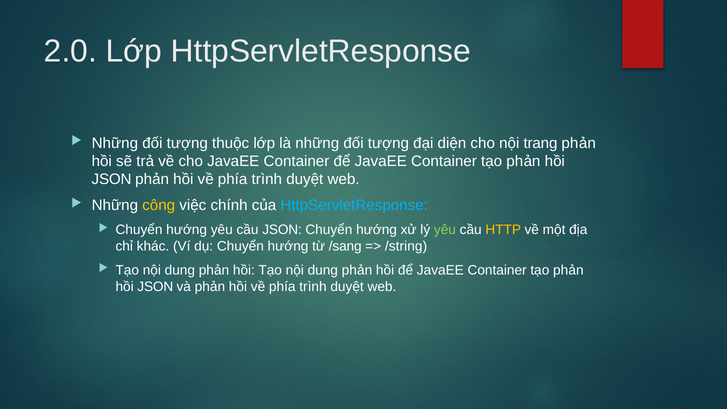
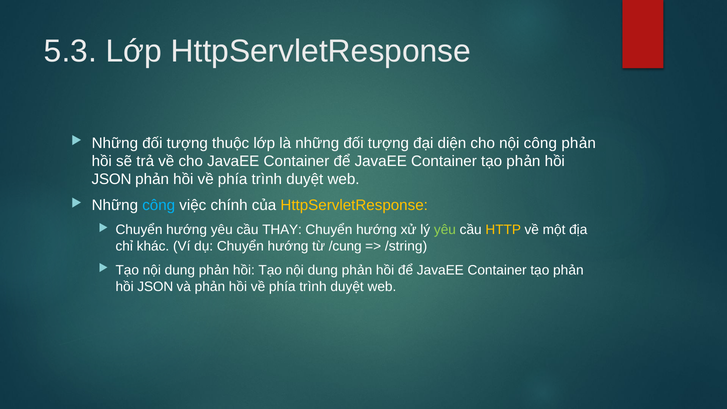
2.0: 2.0 -> 5.3 (70, 51)
nội trang: trang -> công (540, 143)
công colour: yellow -> light blue (159, 205)
HttpServletResponse colour: light blue -> yellow (354, 205)
cầu JSON: JSON -> THAY (282, 230)
/sang: /sang -> /cung (345, 246)
